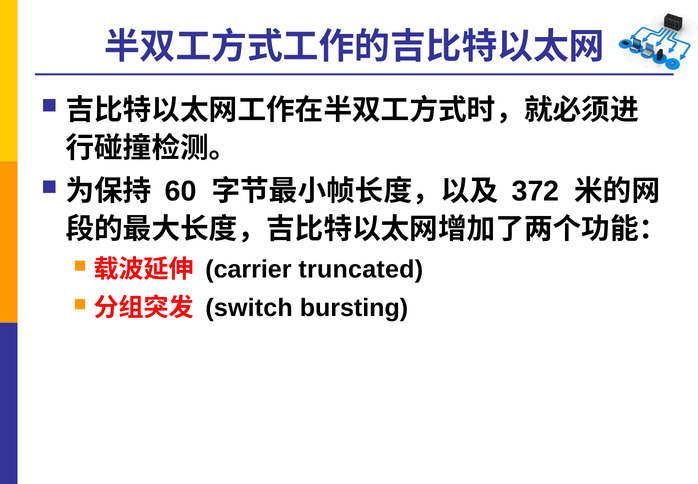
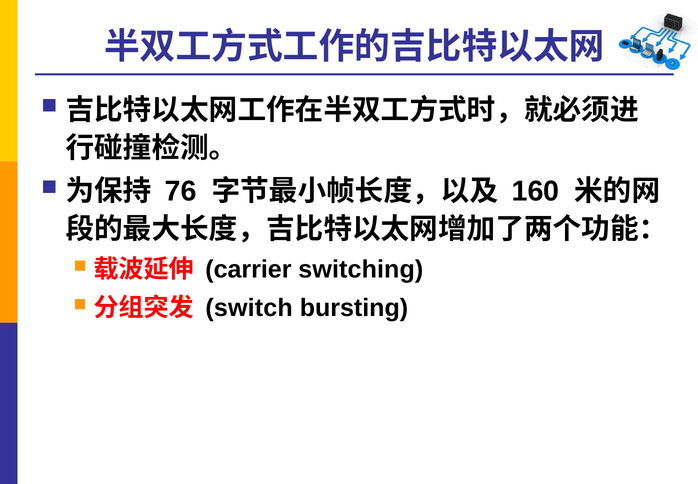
60: 60 -> 76 (181, 191)
372: 372 -> 160 (535, 191)
truncated: truncated -> switching (361, 269)
